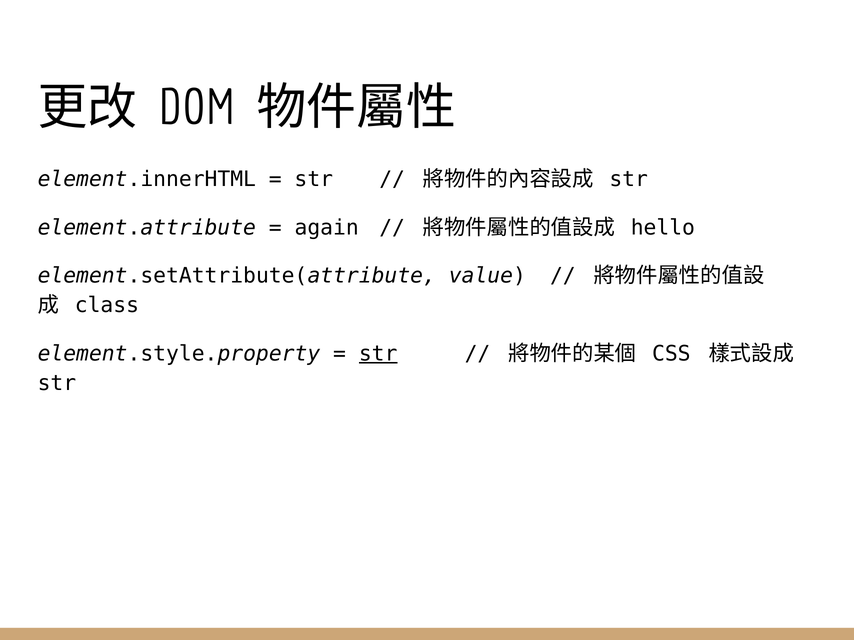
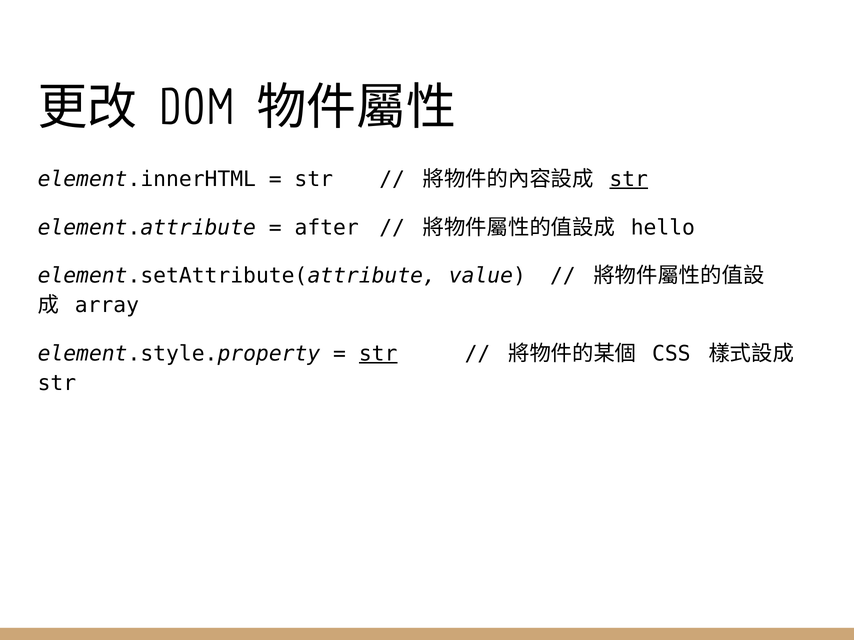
str underline: none -> present (629, 179)
again: again -> after (327, 228)
class: class -> array (107, 306)
